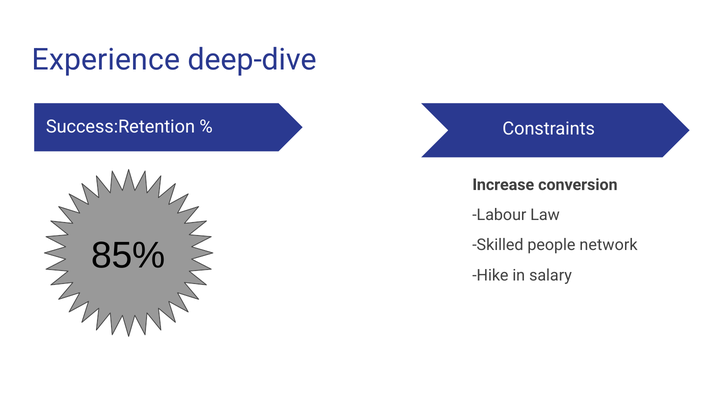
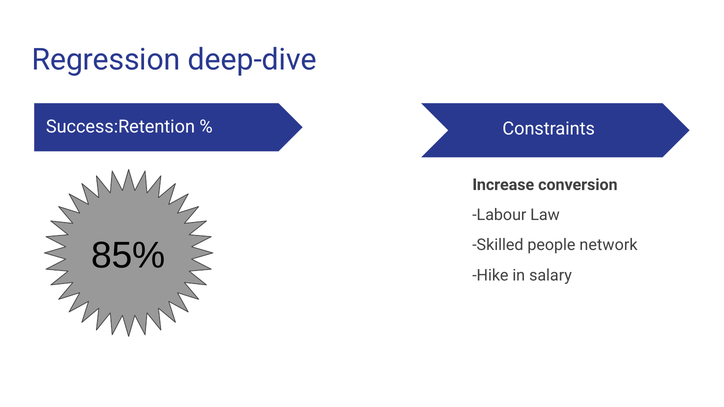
Experience: Experience -> Regression (106, 60)
